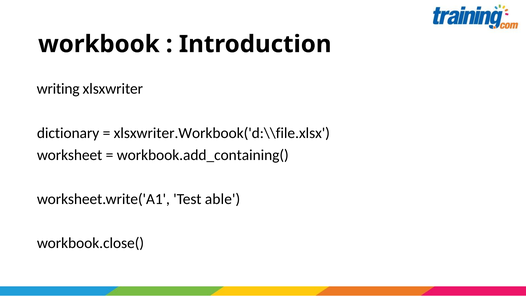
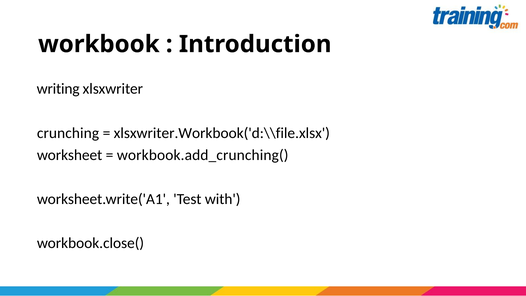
dictionary: dictionary -> crunching (68, 133)
workbook.add_containing(: workbook.add_containing( -> workbook.add_crunching( (203, 155)
able: able -> with (223, 199)
